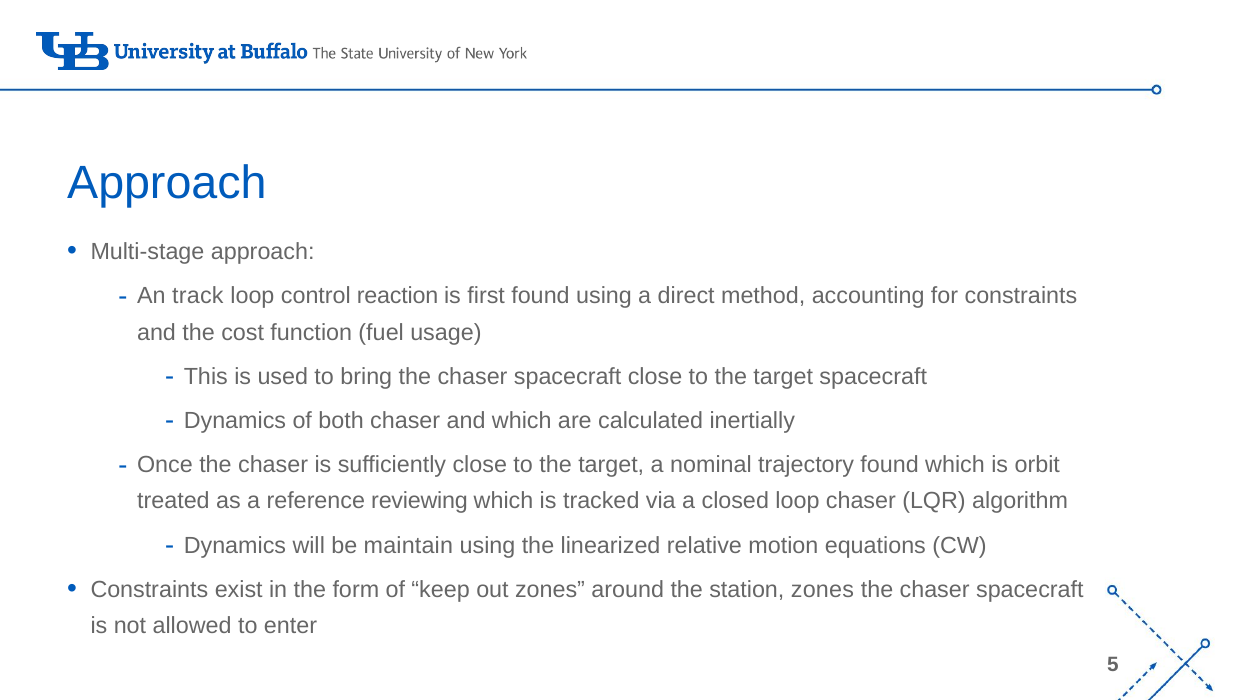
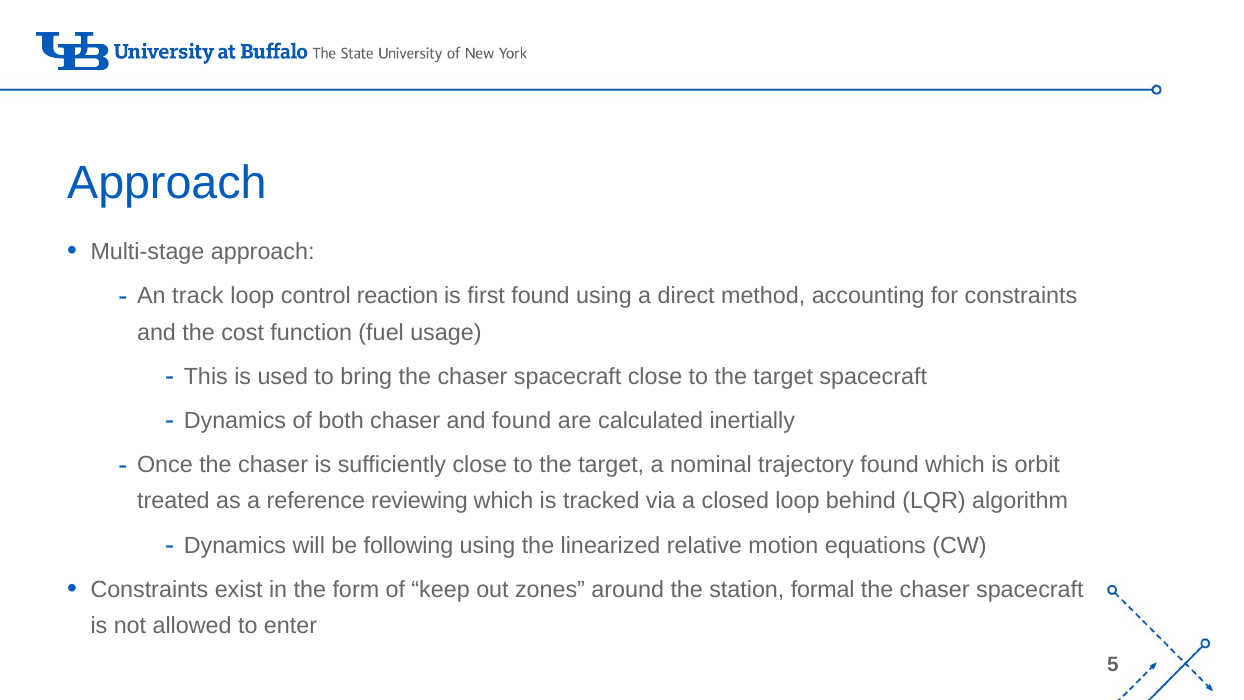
and which: which -> found (522, 420)
loop chaser: chaser -> behind (861, 501)
maintain: maintain -> following (408, 545)
station zones: zones -> formal (823, 589)
